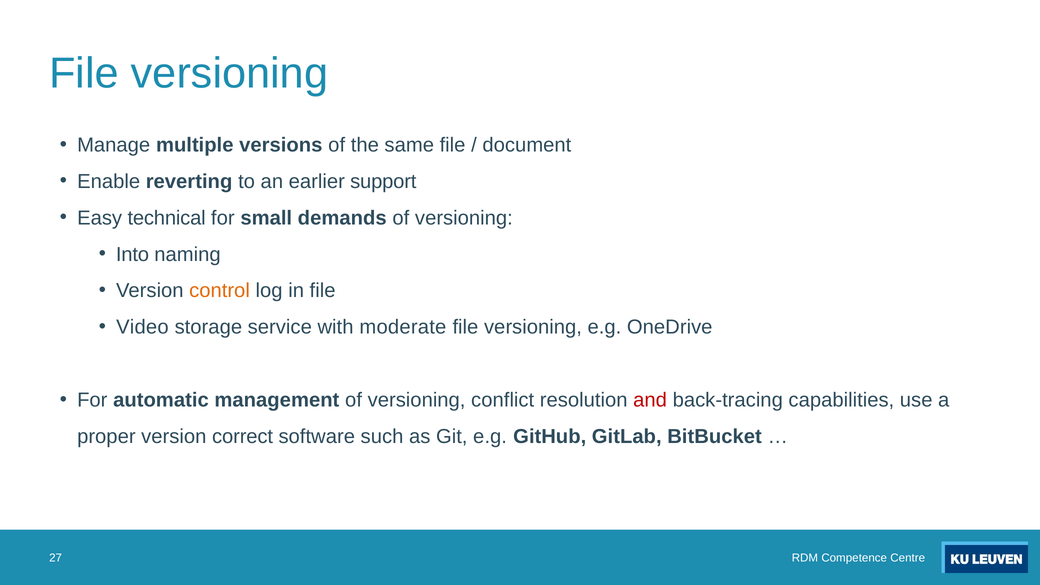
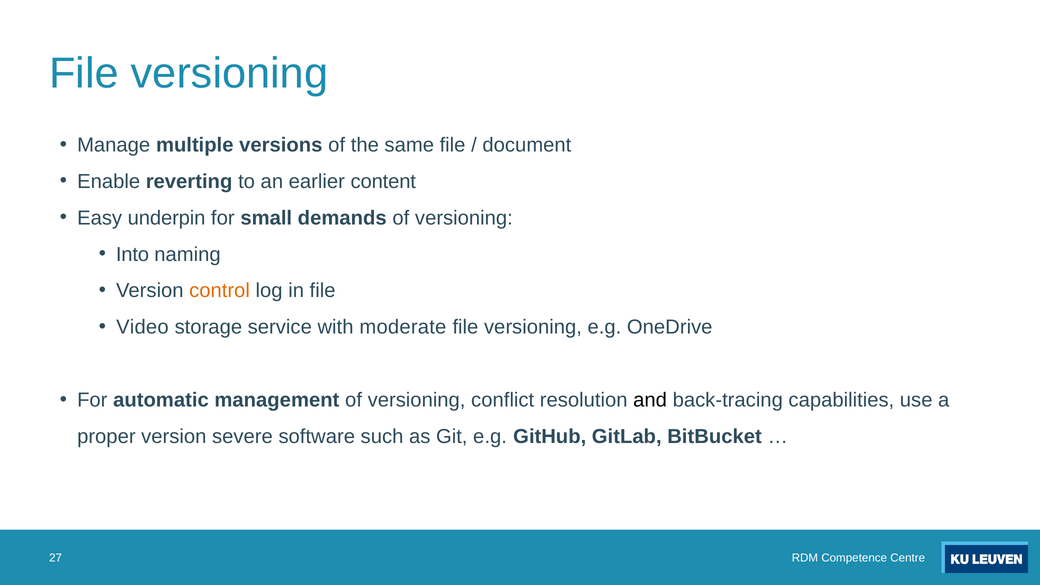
support: support -> content (383, 181)
technical: technical -> underpin (167, 218)
and colour: red -> black (650, 400)
correct: correct -> severe (242, 437)
